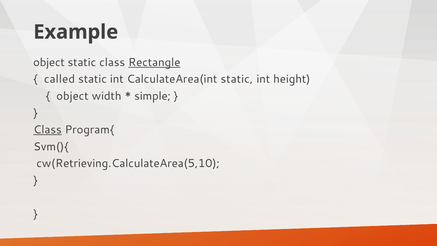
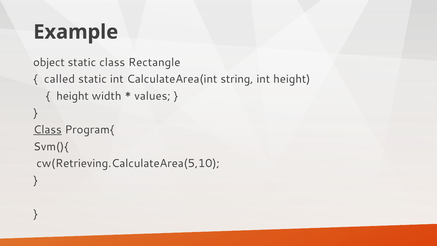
Rectangle underline: present -> none (154, 62)
CalculateArea(int static: static -> string (237, 79)
object: object -> height (73, 96)
simple: simple -> values (152, 96)
